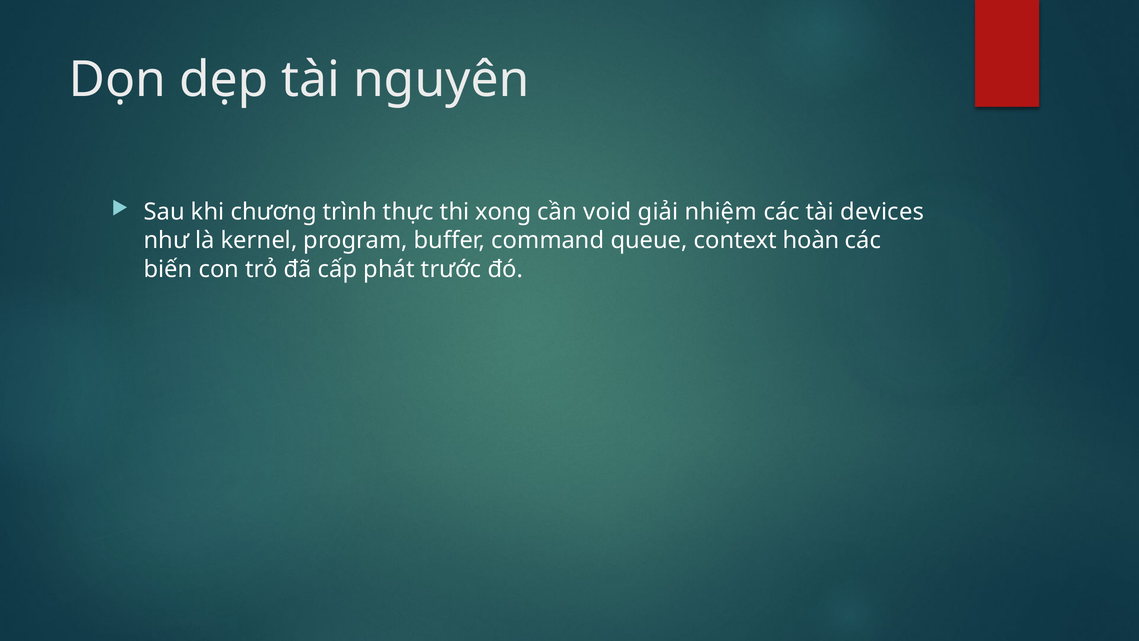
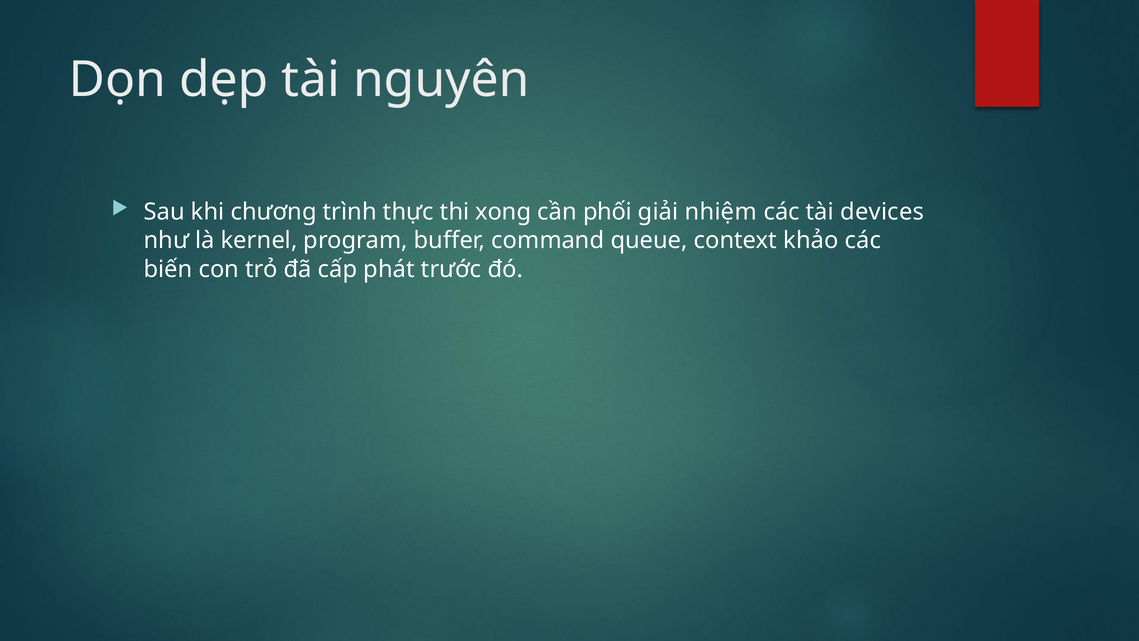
void: void -> phối (608, 212)
hoàn: hoàn -> khảo (811, 241)
